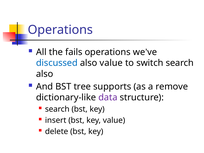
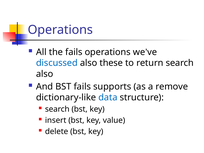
also value: value -> these (111, 63)
switch: switch -> return (150, 63)
BST tree: tree -> fails (82, 87)
data colour: purple -> blue (108, 97)
